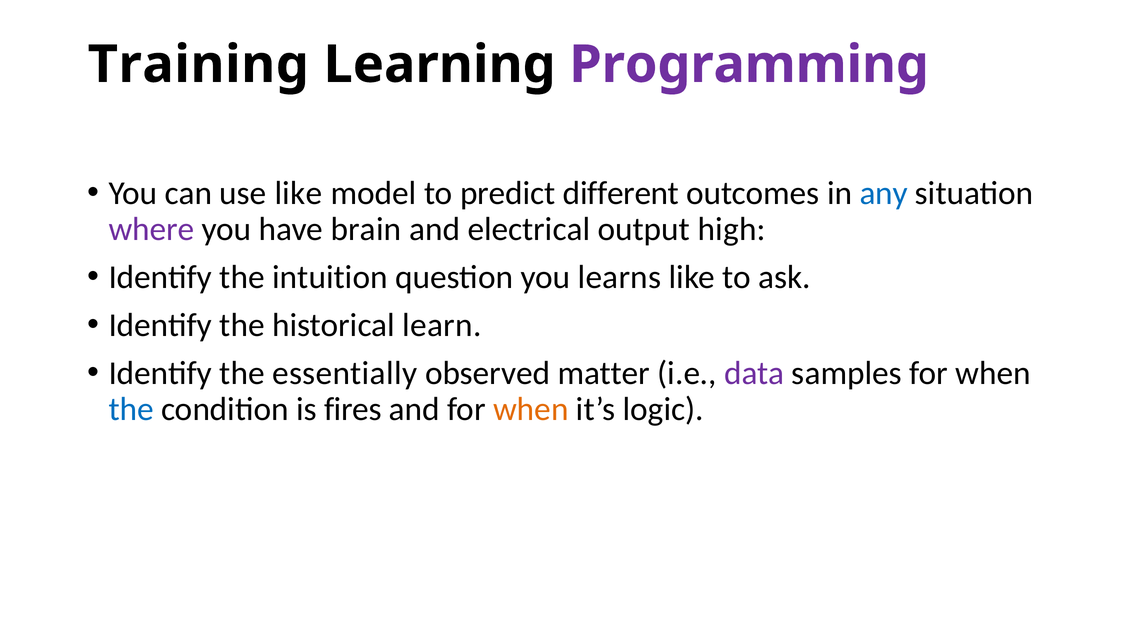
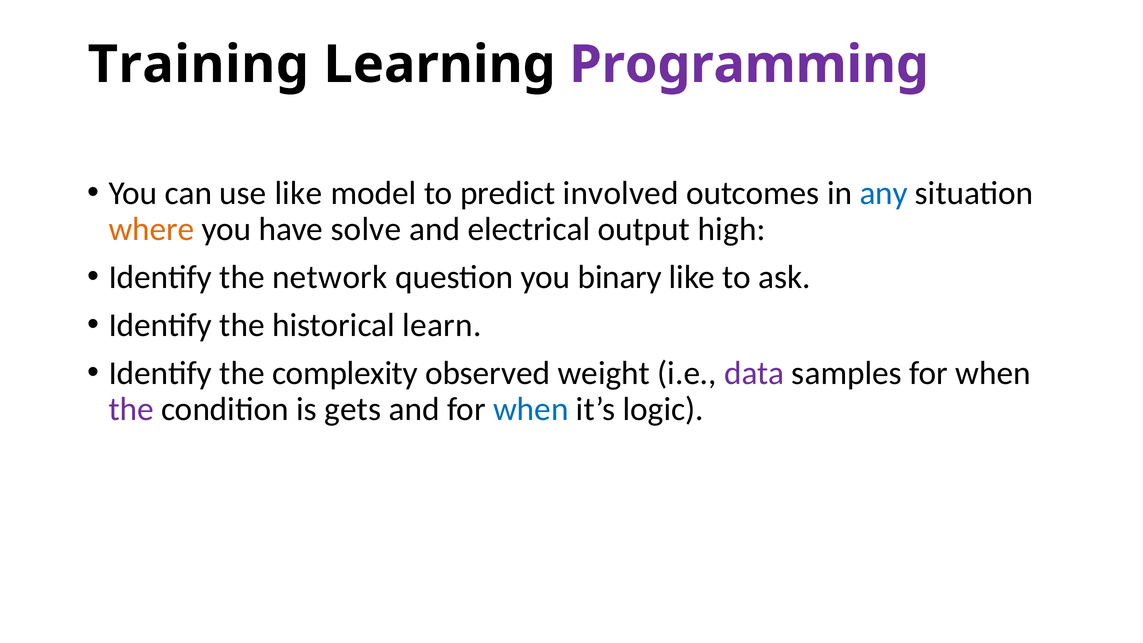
different: different -> involved (621, 193)
where colour: purple -> orange (151, 229)
brain: brain -> solve (366, 229)
intuition: intuition -> network (330, 277)
learns: learns -> binary (620, 277)
essentially: essentially -> complexity (345, 373)
matter: matter -> weight (604, 373)
the colour: blue -> purple (131, 409)
fires: fires -> gets (353, 409)
when colour: orange -> blue (531, 409)
